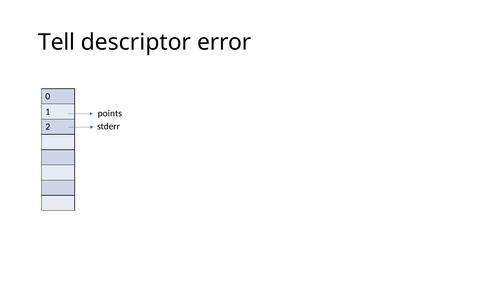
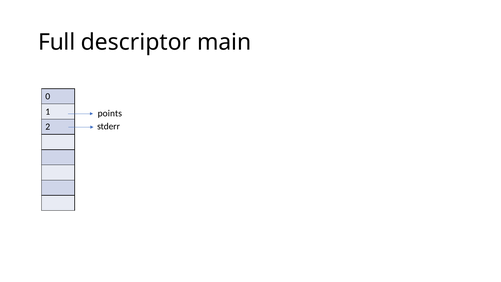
Tell: Tell -> Full (57, 42)
error: error -> main (224, 42)
